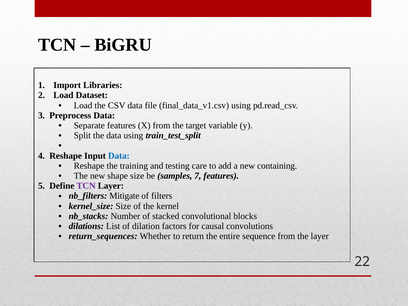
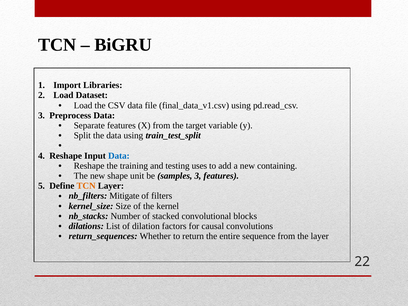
care: care -> uses (199, 166)
shape size: size -> unit (137, 176)
samples 7: 7 -> 3 (198, 176)
TCN colour: purple -> orange (86, 186)
